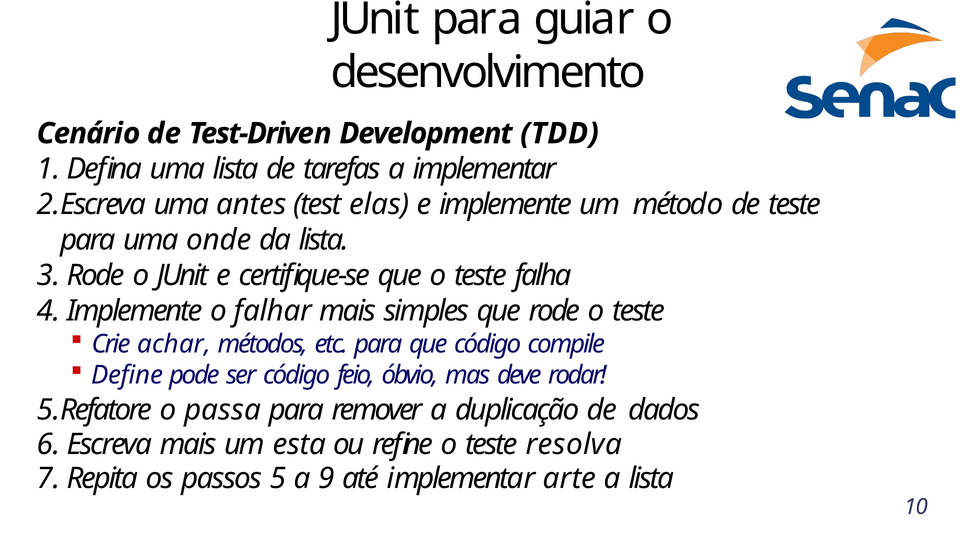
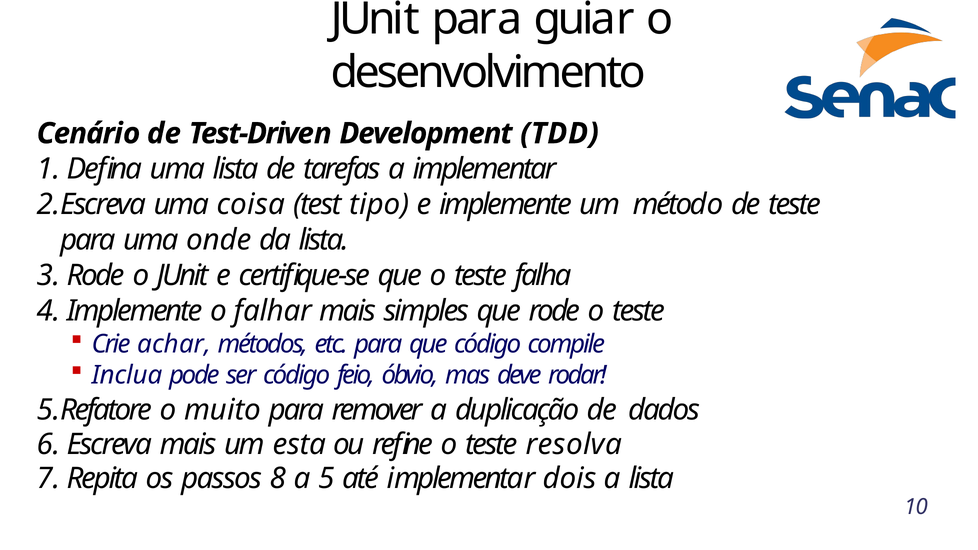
antes: antes -> coisa (251, 205)
elas: elas -> tipo (379, 205)
Define: Define -> Inclua (127, 375)
passa: passa -> muito (223, 410)
5: 5 -> 8 (278, 478)
9: 9 -> 5 (326, 478)
arte: arte -> dois (570, 478)
